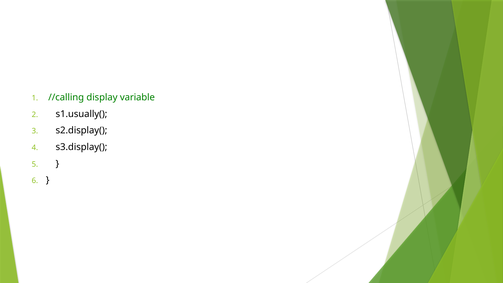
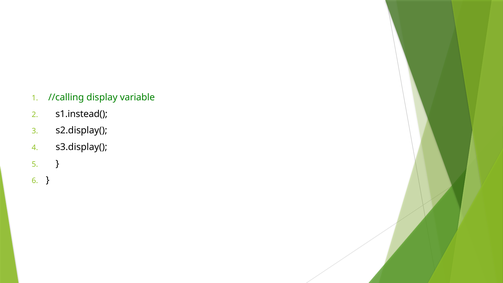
s1.usually(: s1.usually( -> s1.instead( (82, 114)
